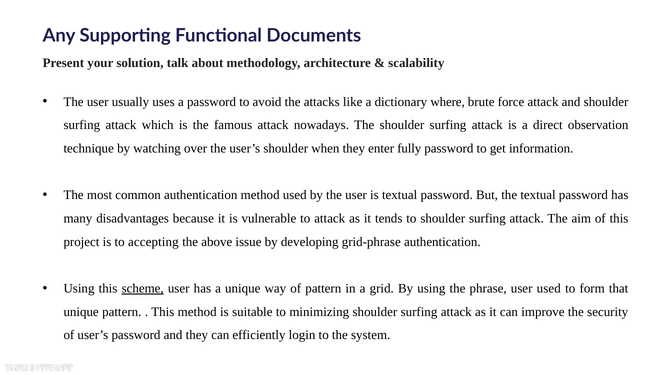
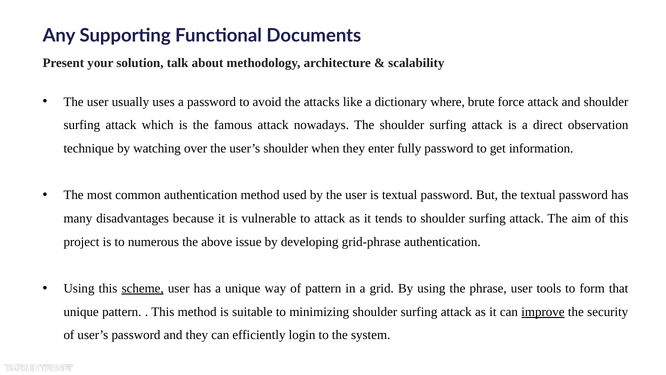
accepting: accepting -> numerous (153, 242)
user used: used -> tools (549, 288)
improve underline: none -> present (543, 311)
